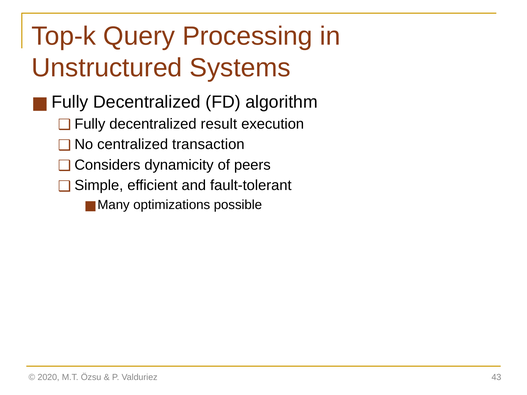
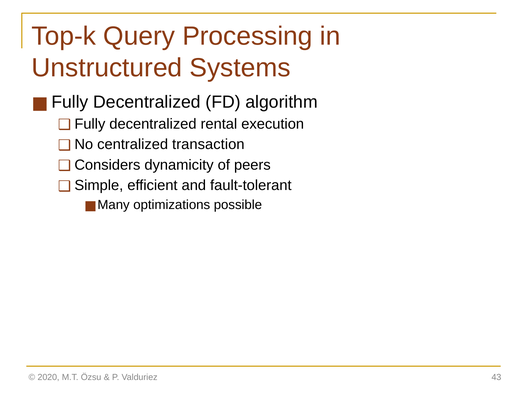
result: result -> rental (219, 124)
